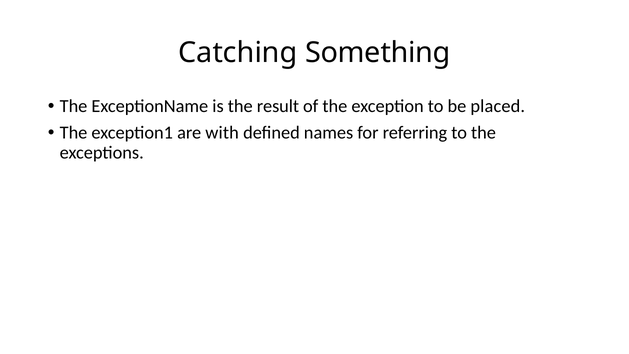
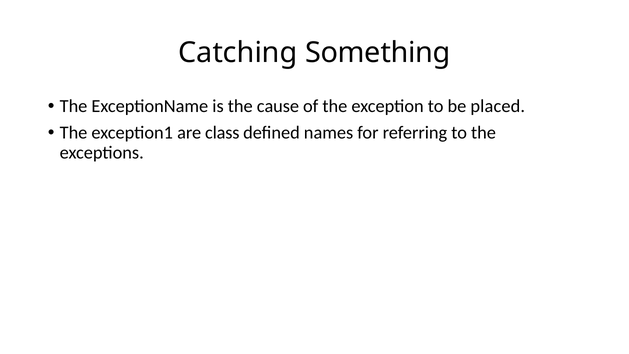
result: result -> cause (278, 106)
with: with -> class (222, 133)
